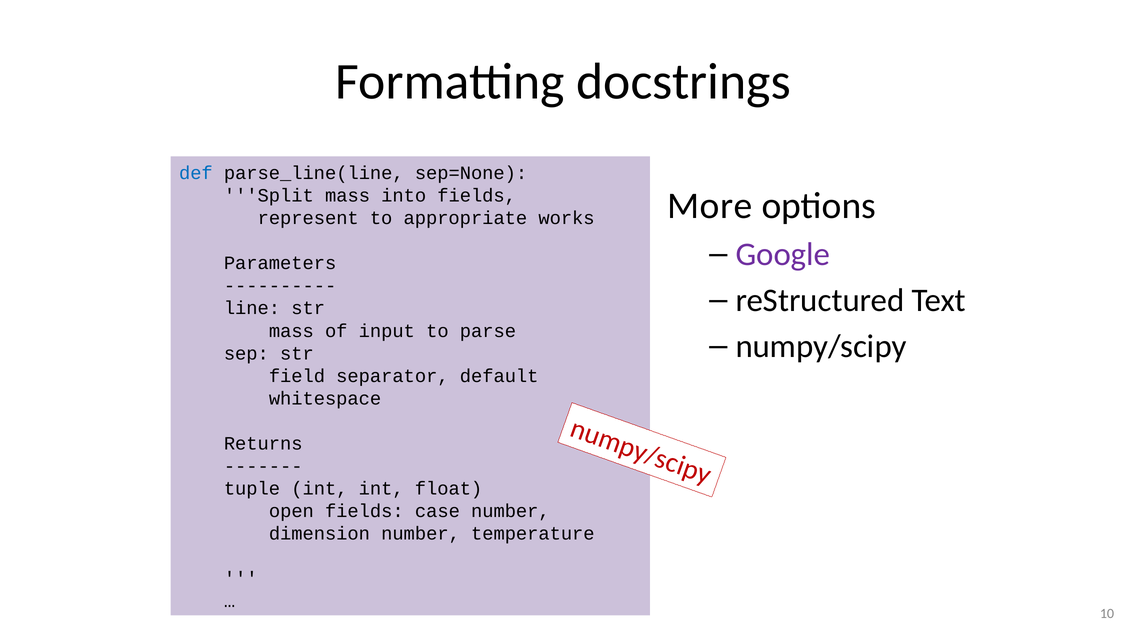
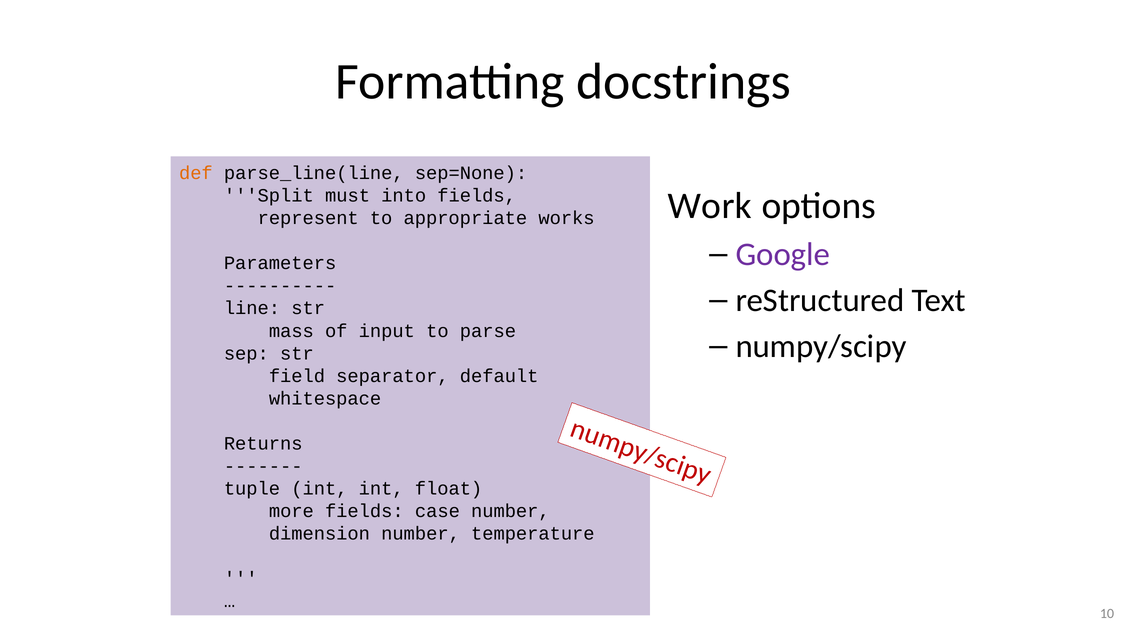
def colour: blue -> orange (196, 173)
Split mass: mass -> must (348, 196)
More: More -> Work (710, 206)
open: open -> more (291, 511)
